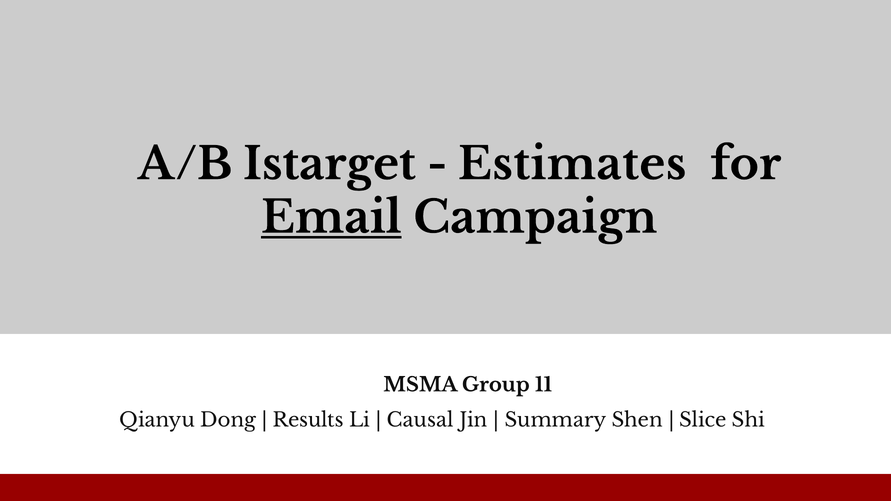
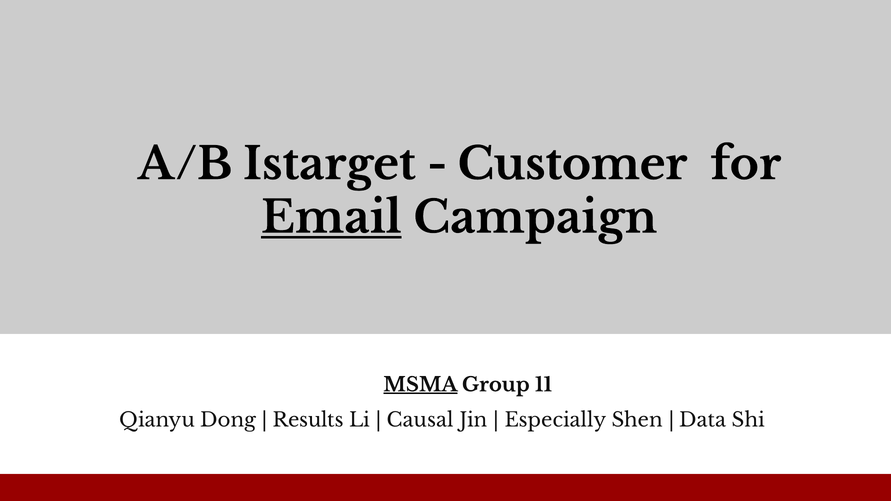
Estimates: Estimates -> Customer (572, 165)
MSMA underline: none -> present (420, 385)
Summary: Summary -> Especially (555, 421)
Slice: Slice -> Data (703, 421)
